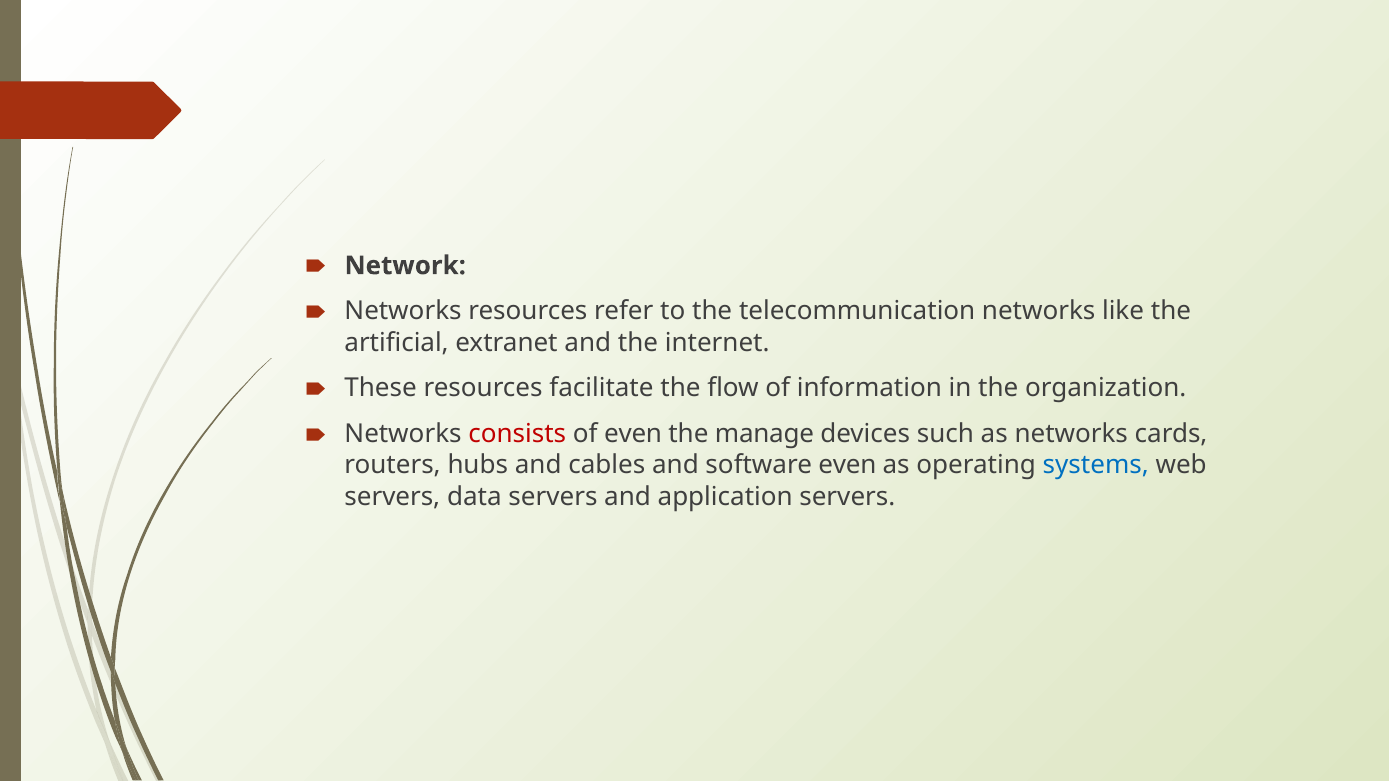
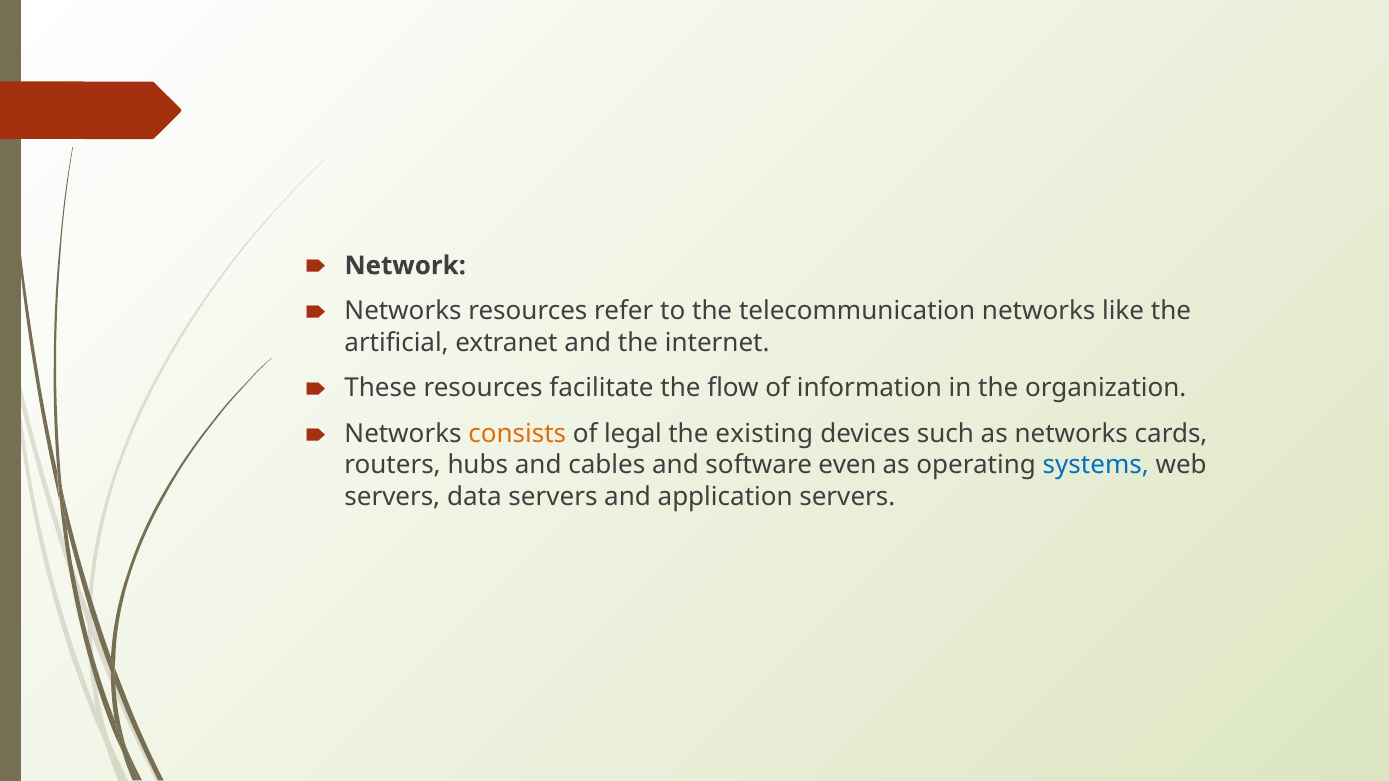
consists colour: red -> orange (517, 434)
of even: even -> legal (633, 434)
manage: manage -> existing (764, 434)
